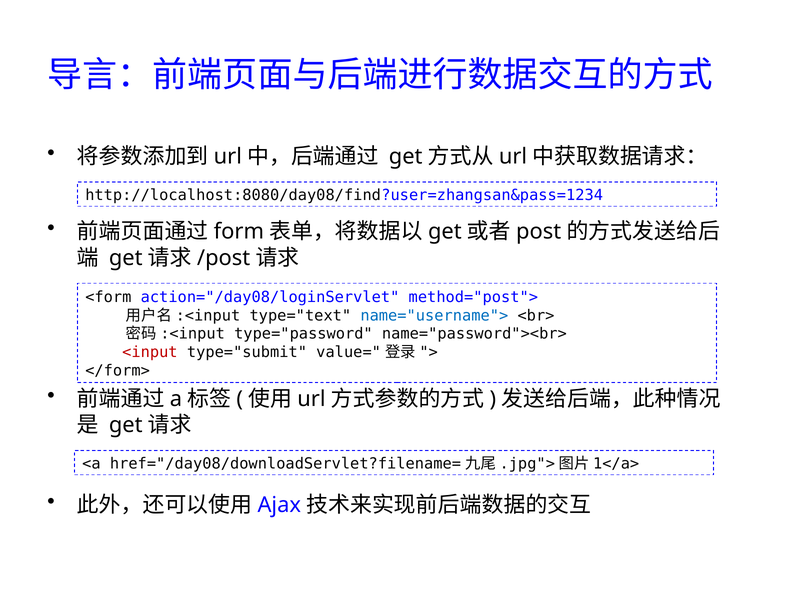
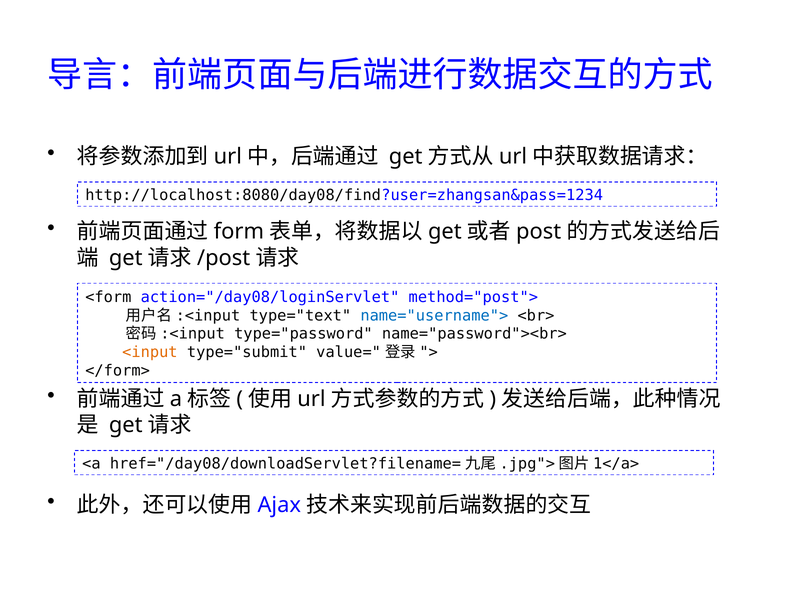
<input colour: red -> orange (150, 352)
